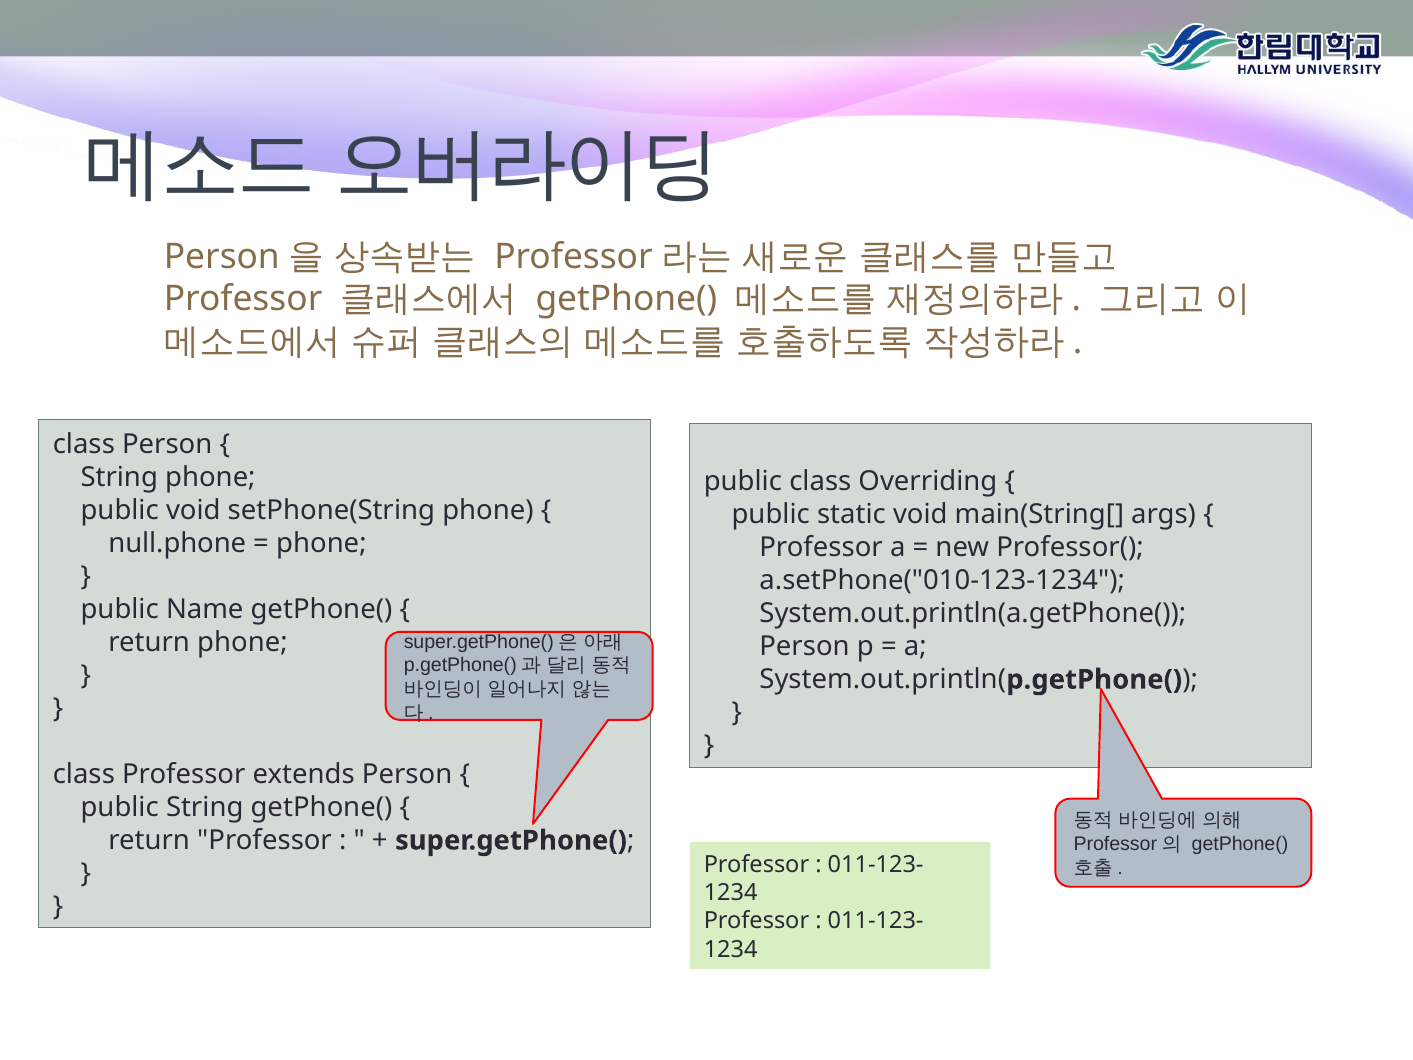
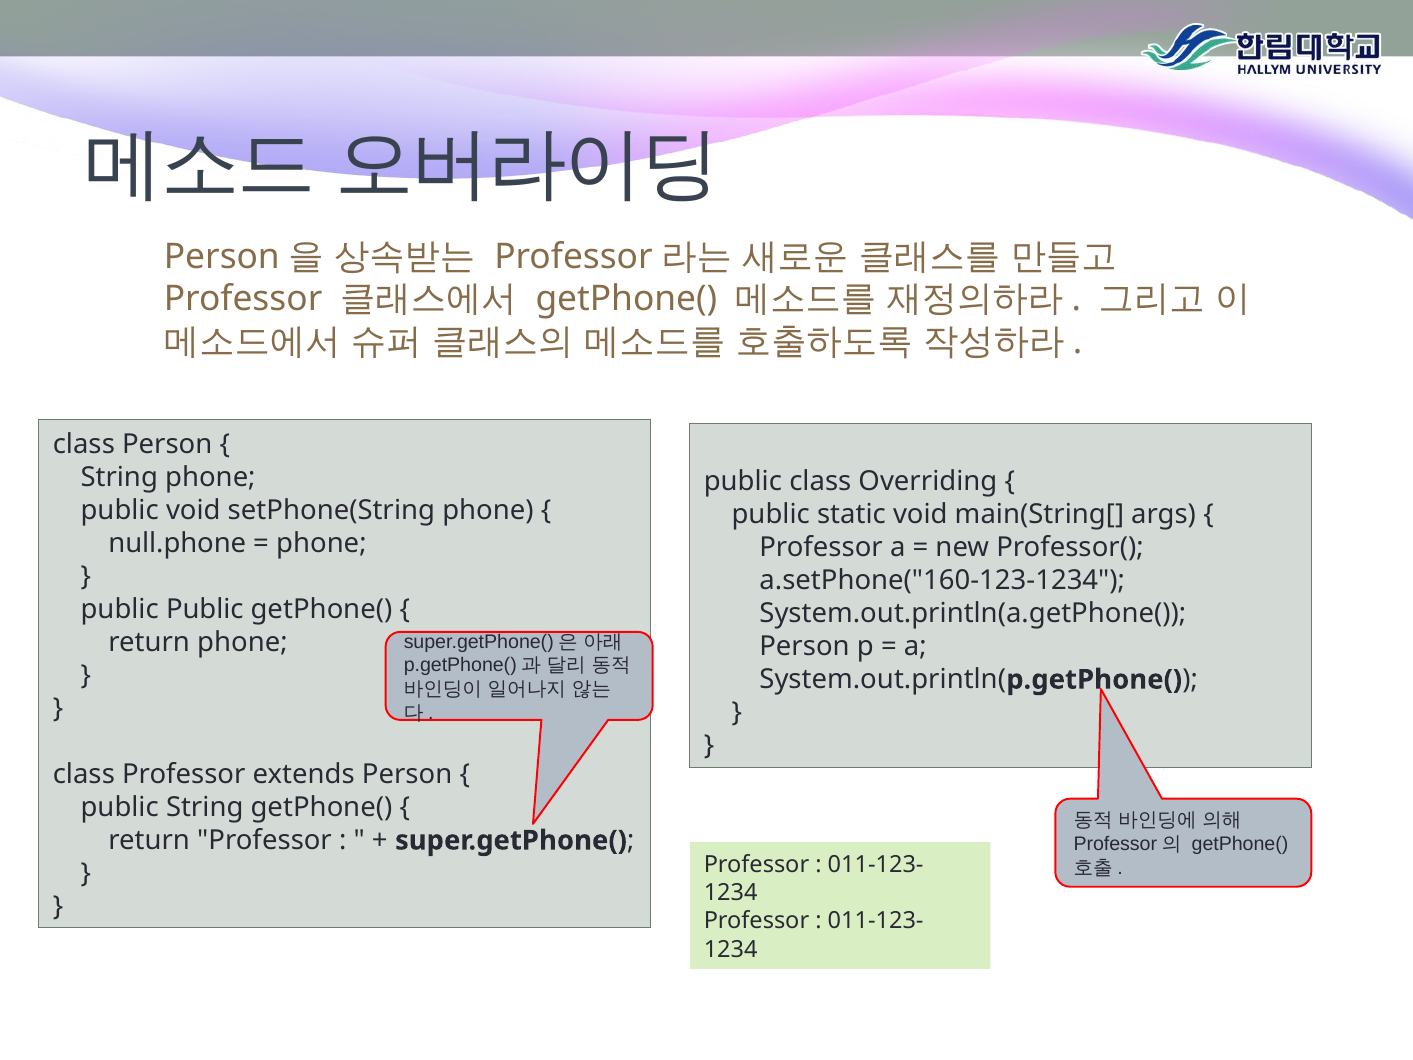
a.setPhone("010-123-1234: a.setPhone("010-123-1234 -> a.setPhone("160-123-1234 (942, 580)
public Name: Name -> Public (205, 609)
